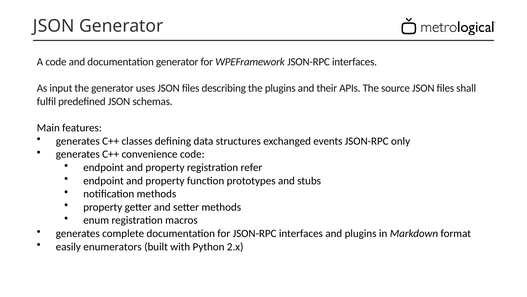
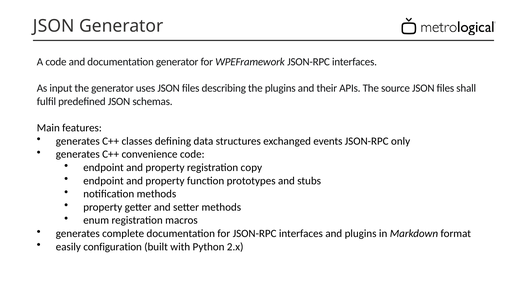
refer: refer -> copy (251, 167)
enumerators: enumerators -> configuration (113, 246)
